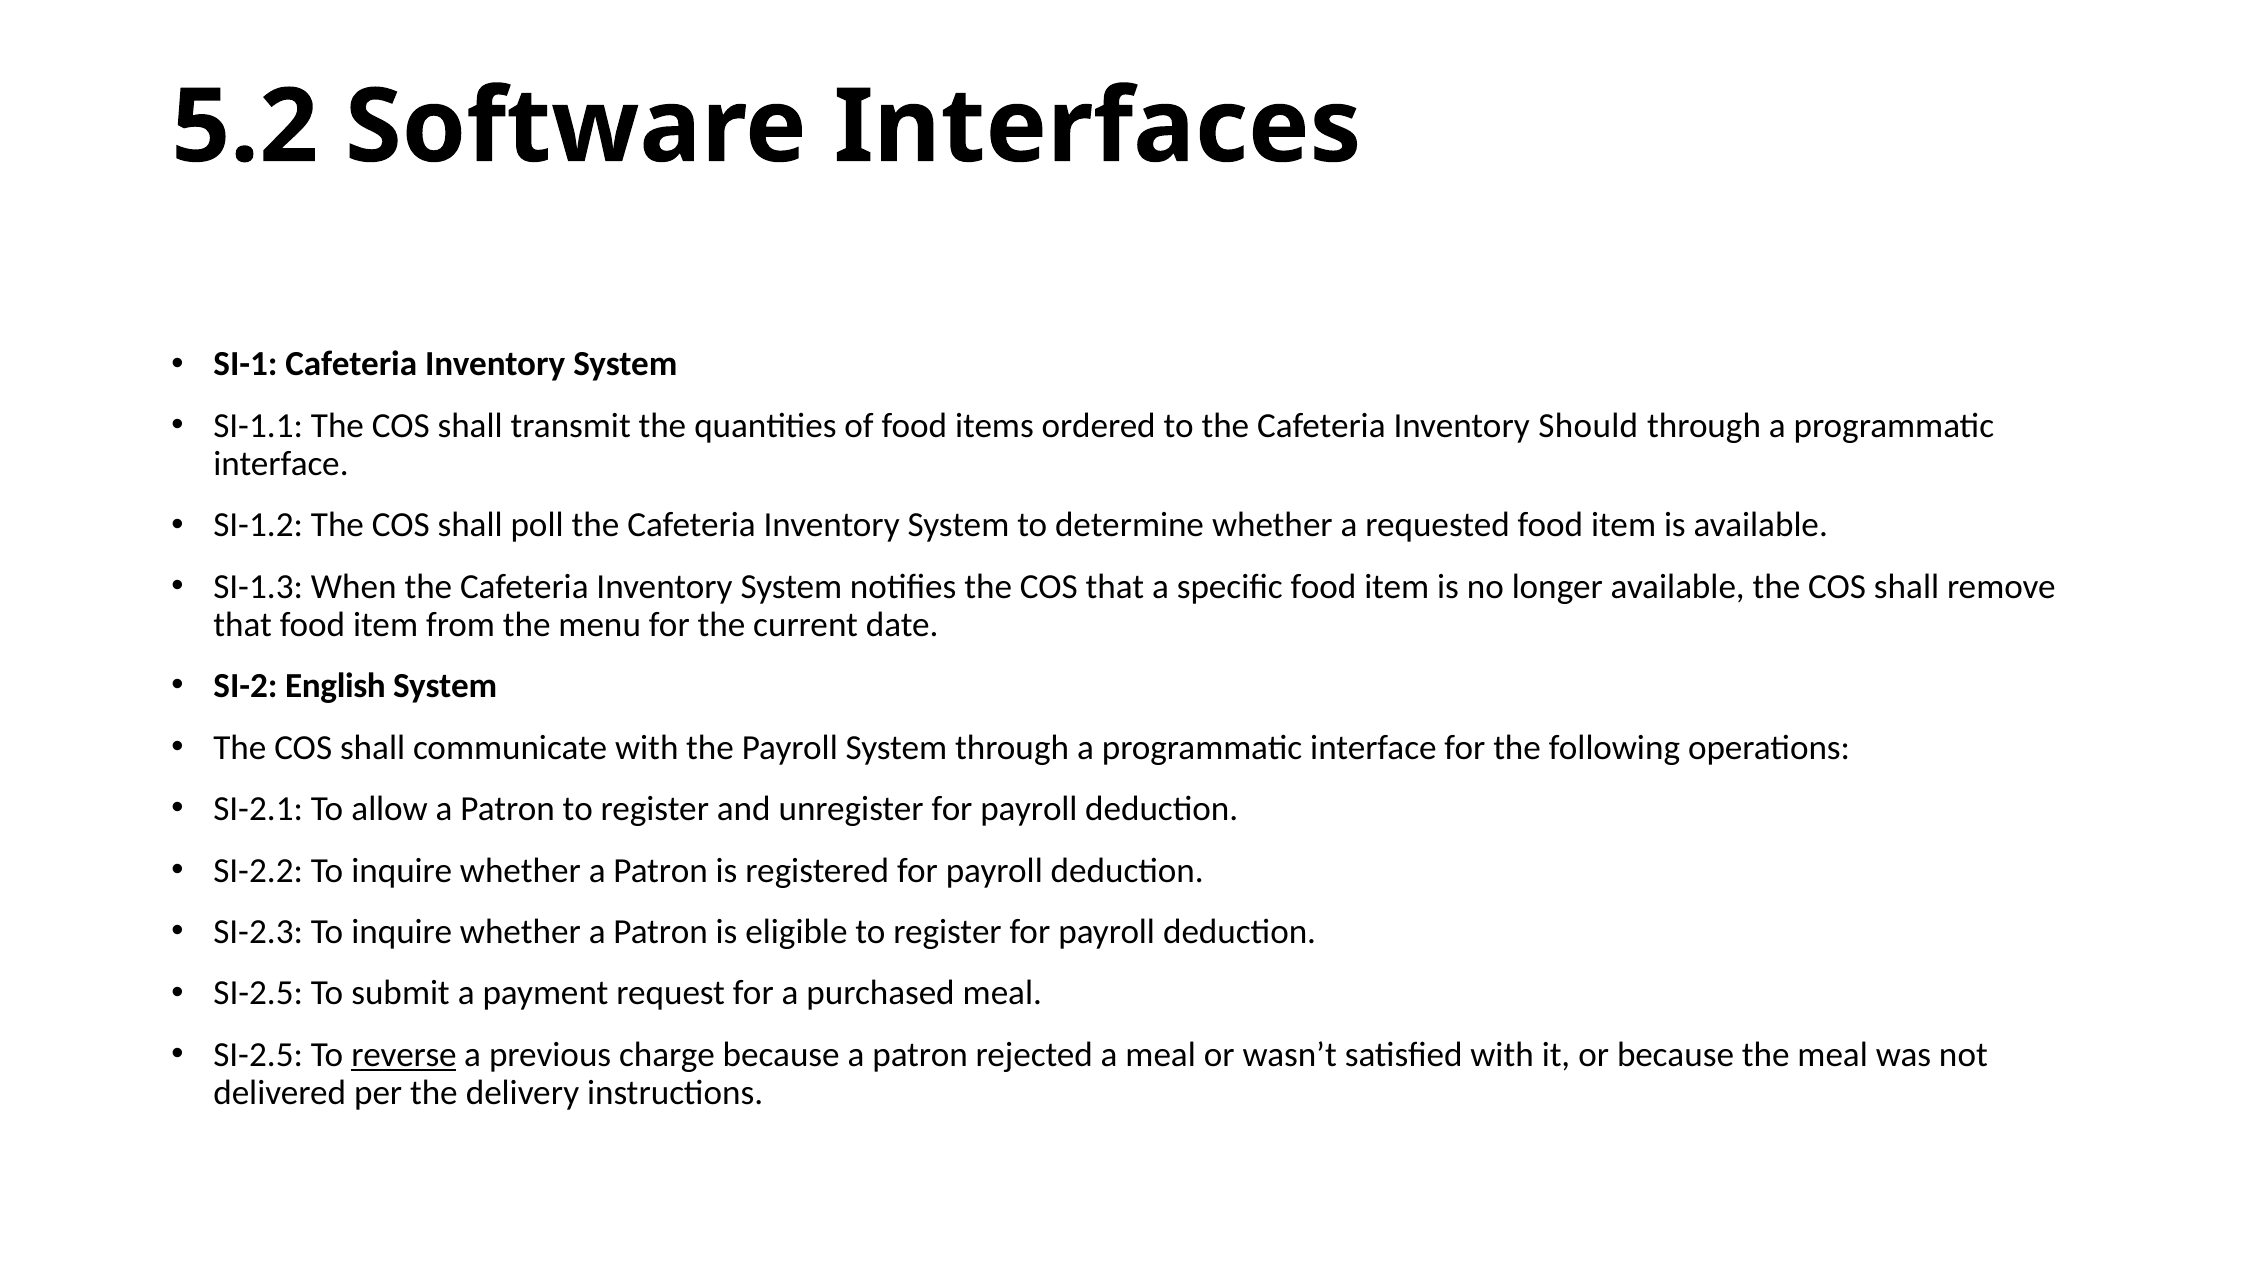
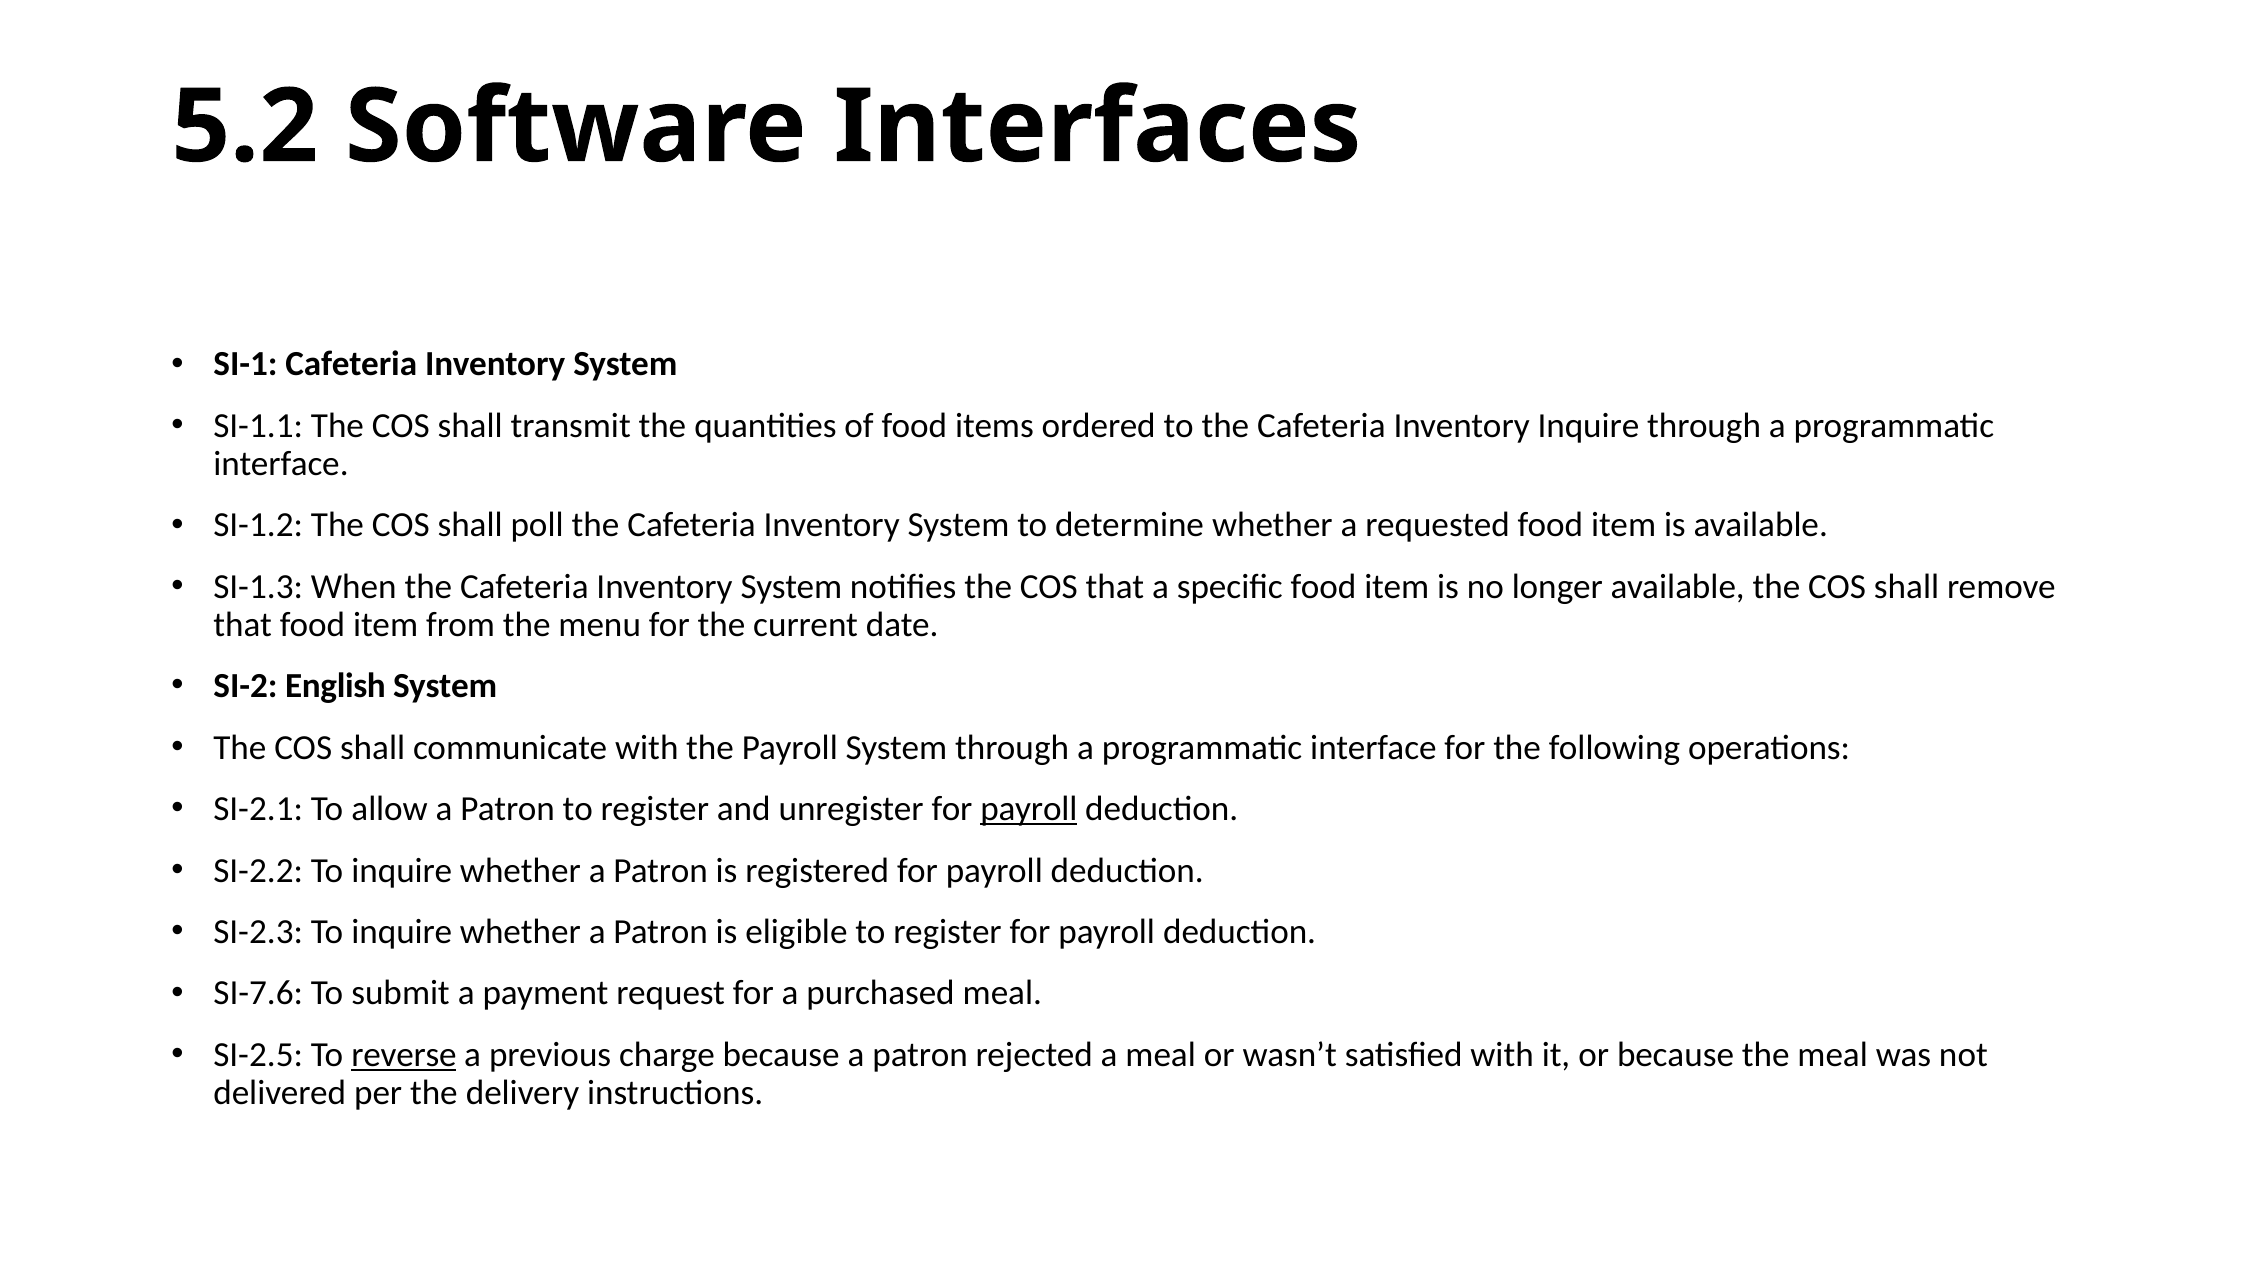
Inventory Should: Should -> Inquire (1588, 426)
payroll underline: none -> present (1029, 809)
SI-2.5: SI-2.5 -> SI-7.6 (258, 993)
